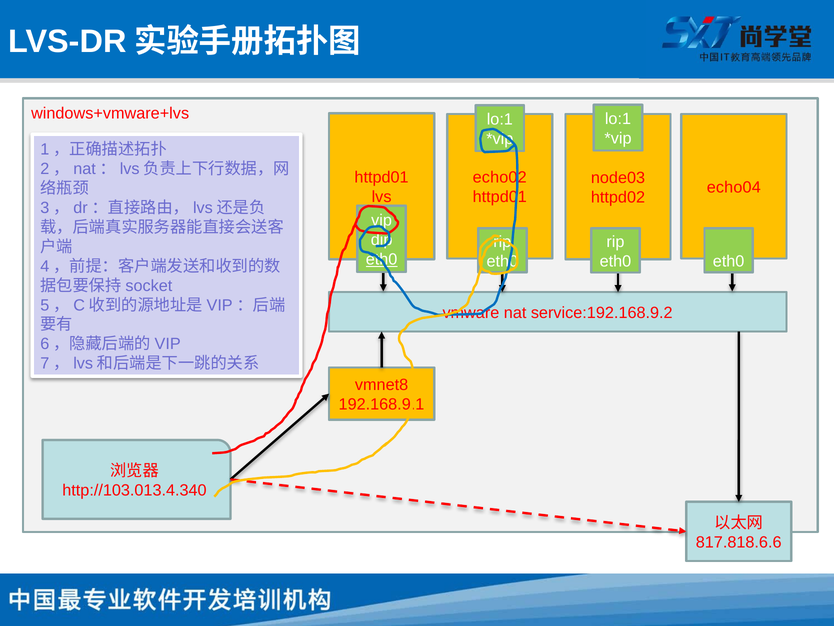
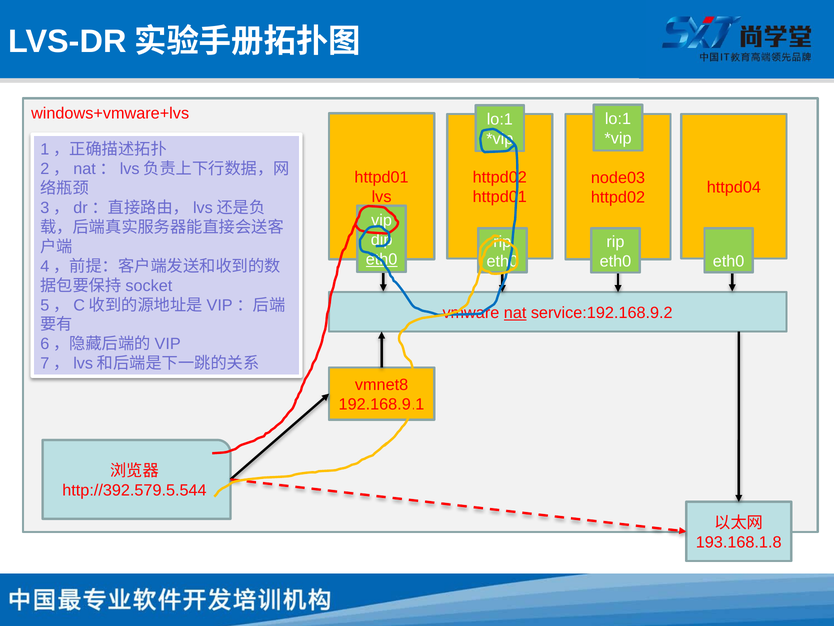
echo02: echo02 -> httpd02 (500, 177)
echo04: echo04 -> httpd04 (734, 187)
nat underline: none -> present (515, 313)
http://103.013.4.340: http://103.013.4.340 -> http://392.579.5.544 (134, 490)
817.818.6.6: 817.818.6.6 -> 193.168.1.8 (739, 542)
